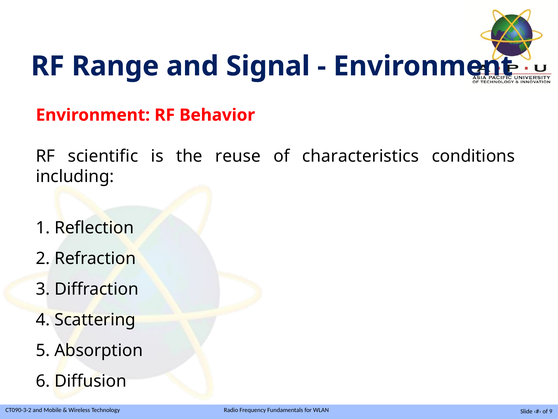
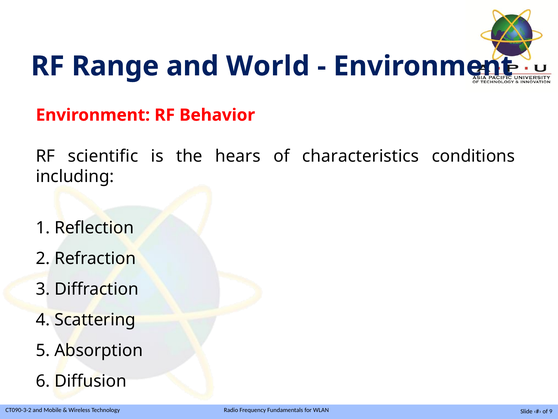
Signal: Signal -> World (268, 66)
reuse: reuse -> hears (238, 156)
